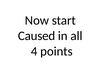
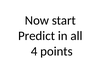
Caused: Caused -> Predict (37, 36)
